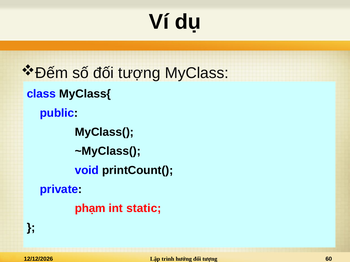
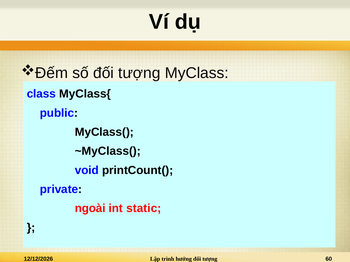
phạm: phạm -> ngoài (90, 209)
